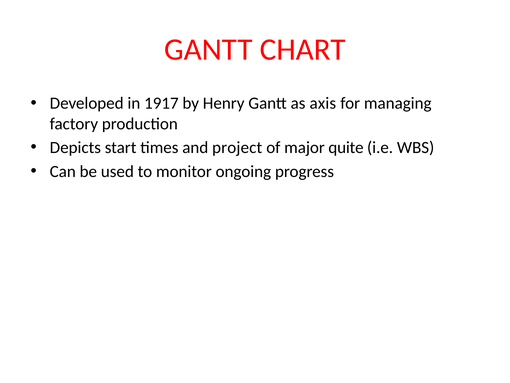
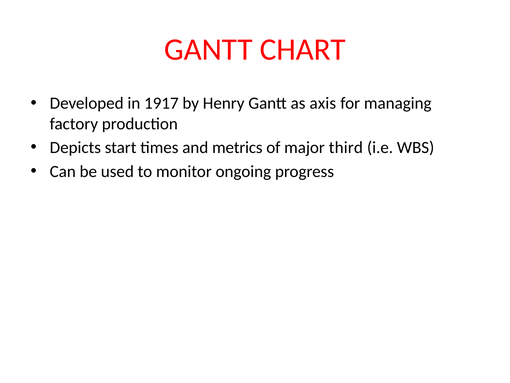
project: project -> metrics (237, 147)
quite: quite -> third (346, 147)
